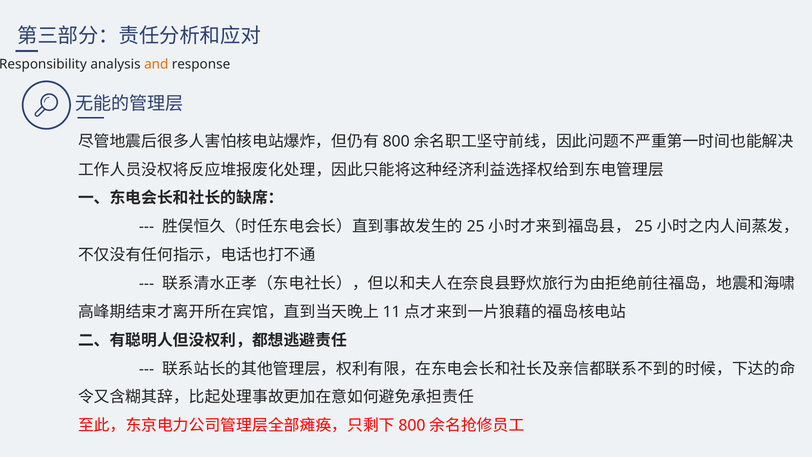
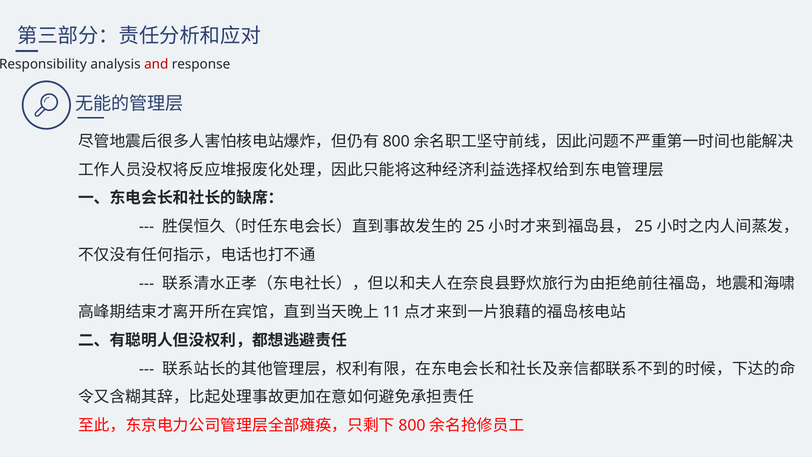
and colour: orange -> red (156, 64)
